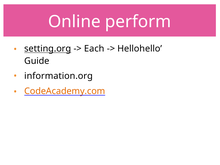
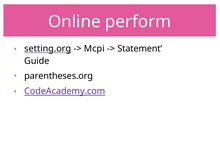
Each: Each -> Mcpi (94, 49)
Hellohello: Hellohello -> Statement (140, 49)
information.org: information.org -> parentheses.org (59, 76)
CodeAcademy.com colour: orange -> purple (65, 91)
